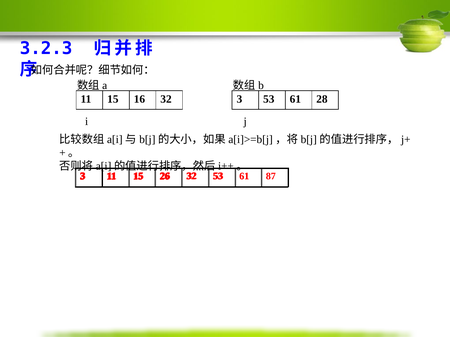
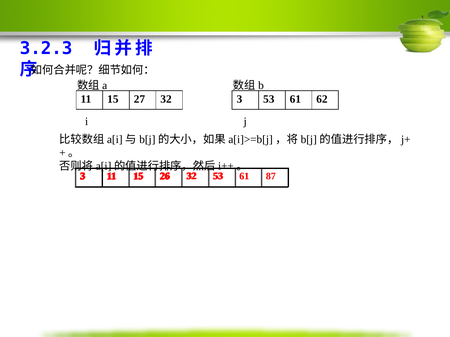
16: 16 -> 27 (139, 99)
28: 28 -> 62 (322, 99)
